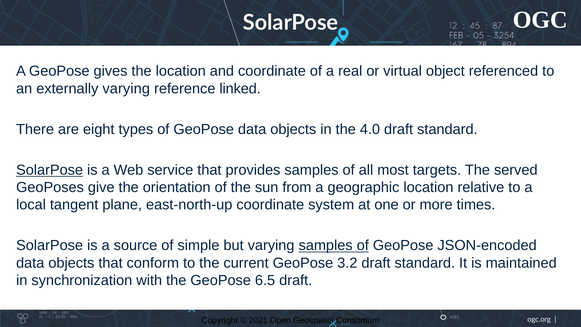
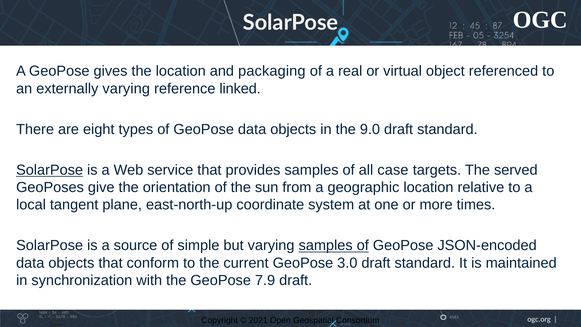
and coordinate: coordinate -> packaging (272, 71)
4.0: 4.0 -> 9.0 (370, 129)
most: most -> case (393, 170)
3.2: 3.2 -> 3.0 (347, 263)
6.5: 6.5 -> 7.9 (265, 280)
